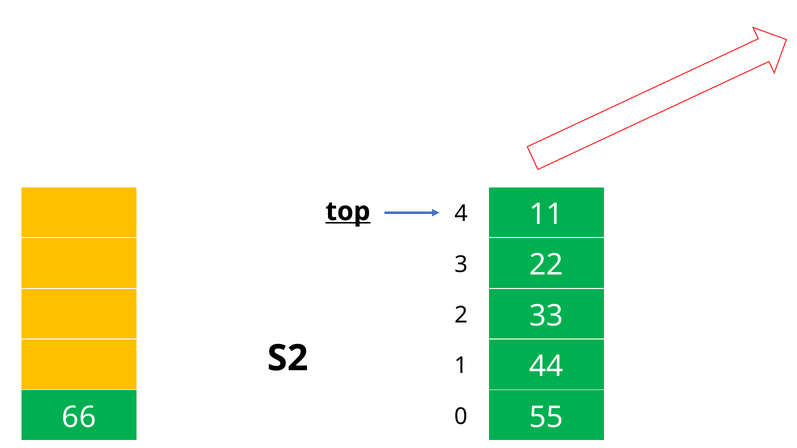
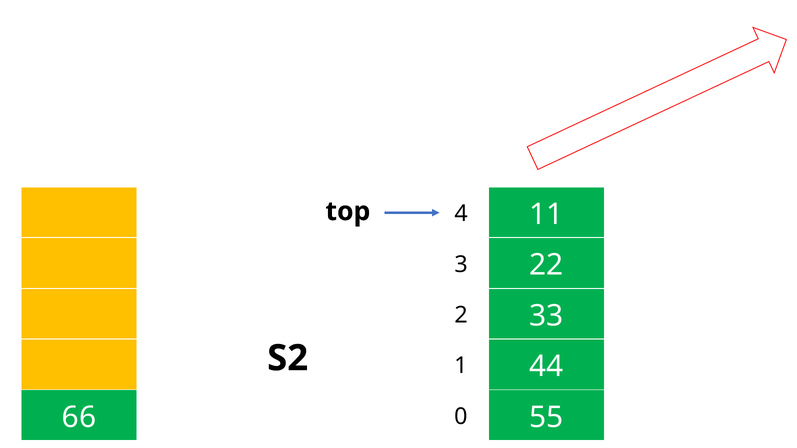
top underline: present -> none (348, 212)
